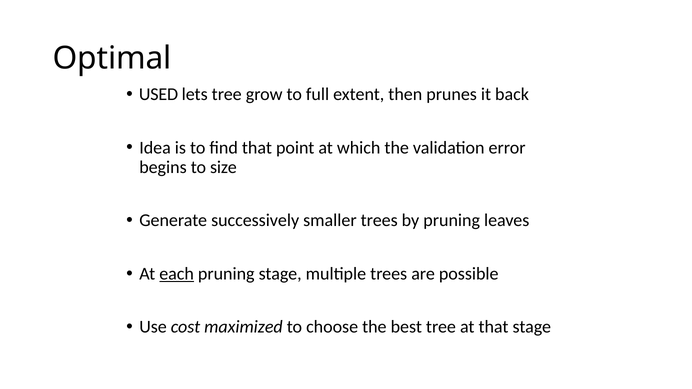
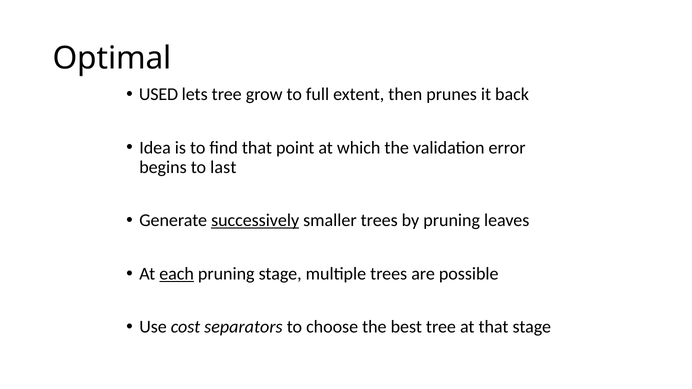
size: size -> last (223, 167)
successively underline: none -> present (255, 221)
maximized: maximized -> separators (243, 327)
